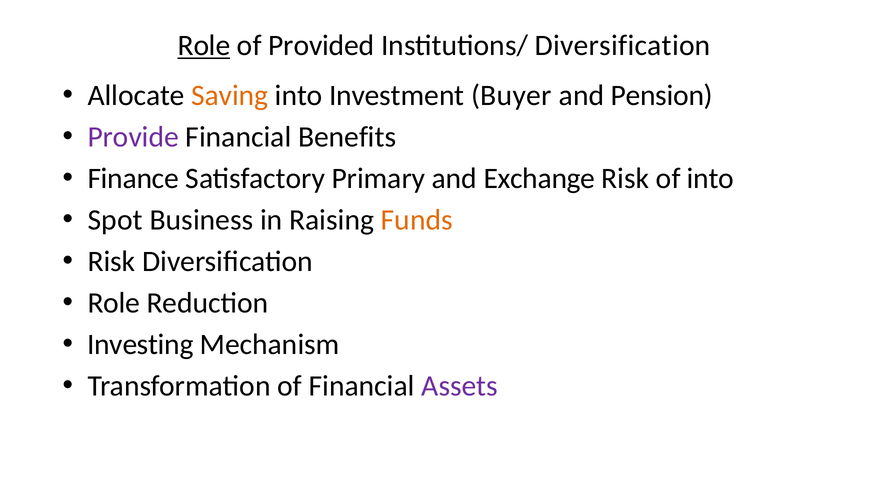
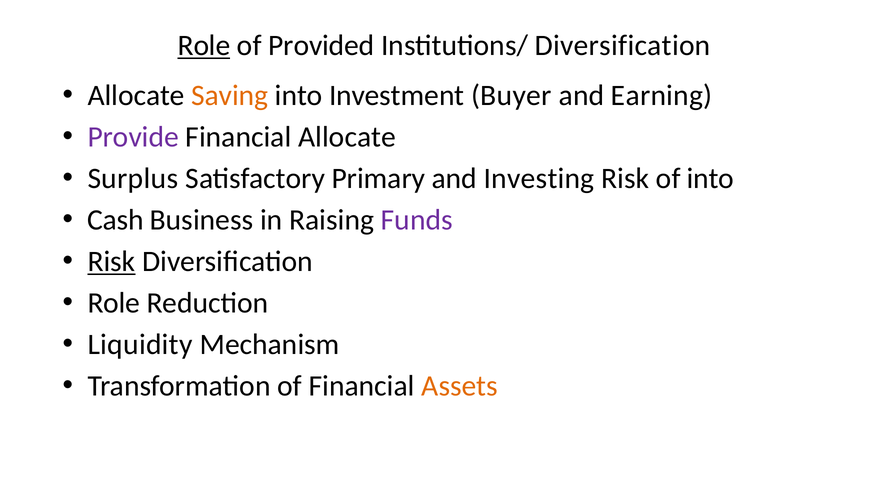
Pension: Pension -> Earning (662, 95)
Financial Benefits: Benefits -> Allocate (347, 137)
Finance: Finance -> Surplus (133, 178)
Exchange: Exchange -> Investing (539, 178)
Spot: Spot -> Cash (115, 220)
Funds colour: orange -> purple (417, 220)
Risk underline: none -> present (111, 261)
Investing: Investing -> Liquidity (140, 344)
Assets colour: purple -> orange (460, 386)
